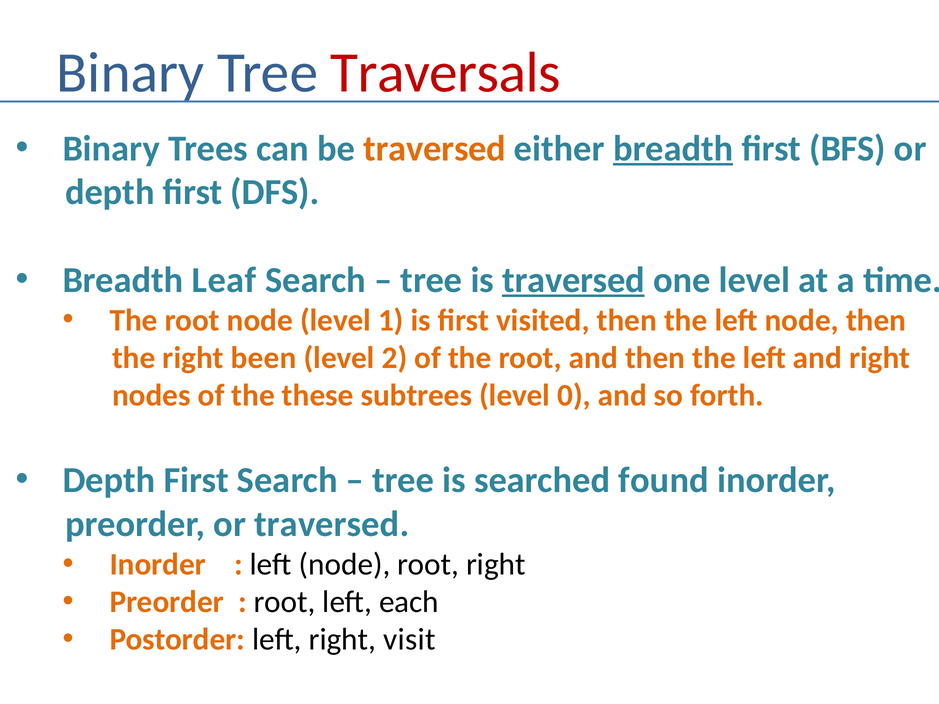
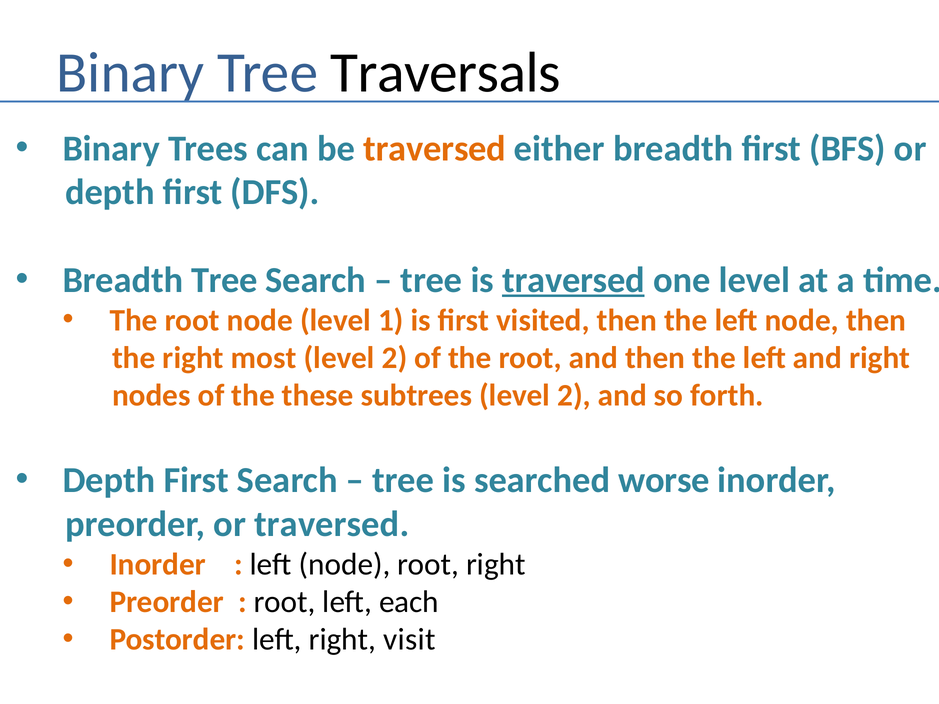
Traversals colour: red -> black (446, 73)
breadth underline: present -> none (673, 149)
Breadth Leaf: Leaf -> Tree (225, 280)
been: been -> most (263, 358)
subtrees level 0: 0 -> 2 (574, 396)
found: found -> worse (664, 481)
